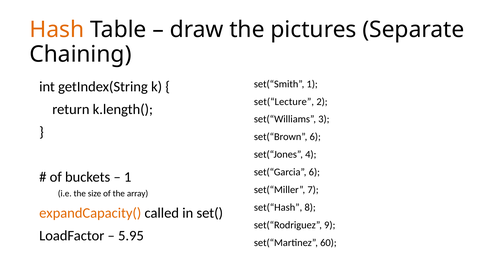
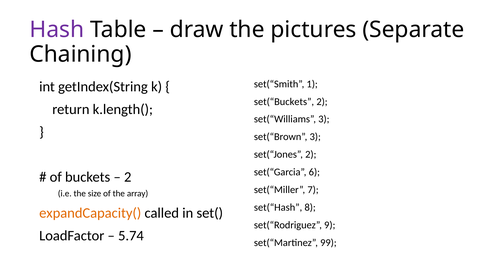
Hash colour: orange -> purple (57, 30)
set(“Lecture: set(“Lecture -> set(“Buckets (284, 102)
set(“Brown 6: 6 -> 3 (315, 137)
set(“Jones 4: 4 -> 2 (311, 155)
1: 1 -> 2 (128, 177)
5.95: 5.95 -> 5.74 (131, 236)
60: 60 -> 99 (328, 243)
